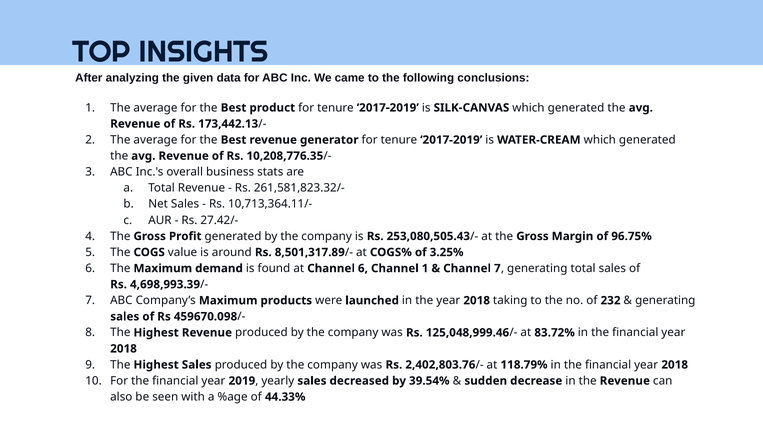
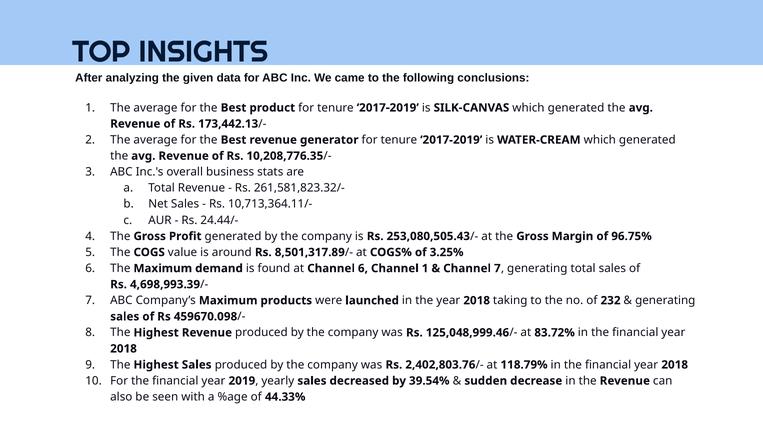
27.42/-: 27.42/- -> 24.44/- (219, 220)
